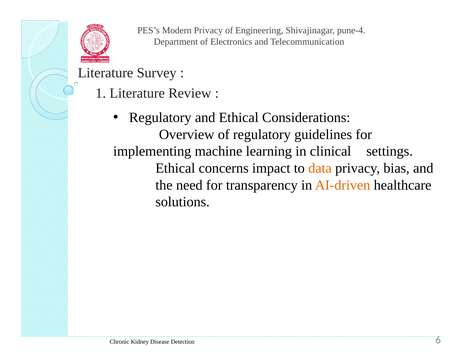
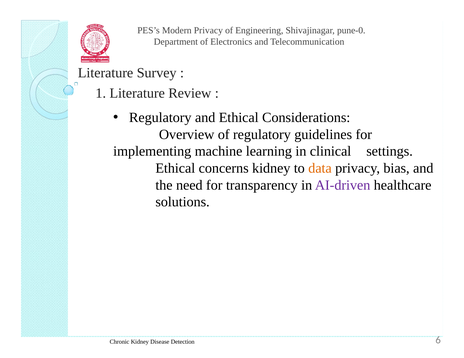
pune-4: pune-4 -> pune-0 (351, 31)
concerns impact: impact -> kidney (271, 168)
AI-driven colour: orange -> purple (343, 185)
